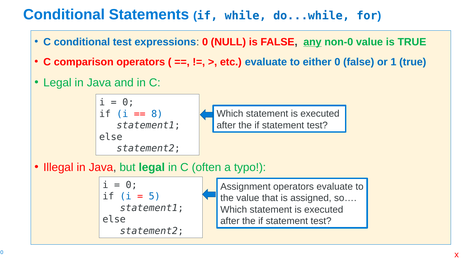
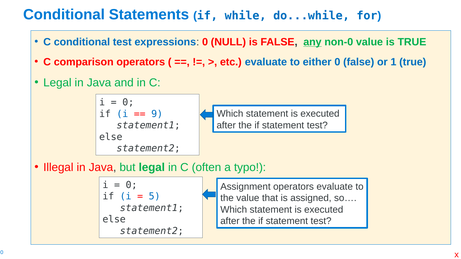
8: 8 -> 9 (157, 114)
